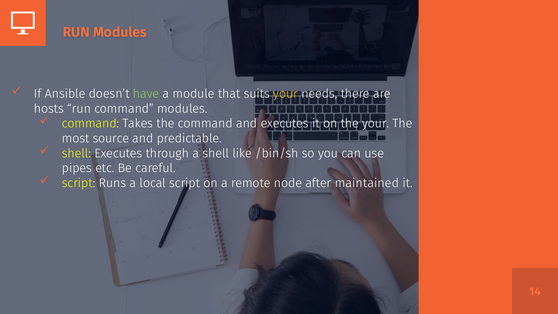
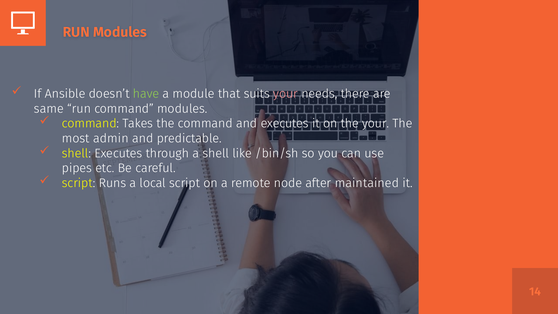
your colour: yellow -> pink (286, 94)
hosts: hosts -> same (49, 109)
source: source -> admin (111, 138)
